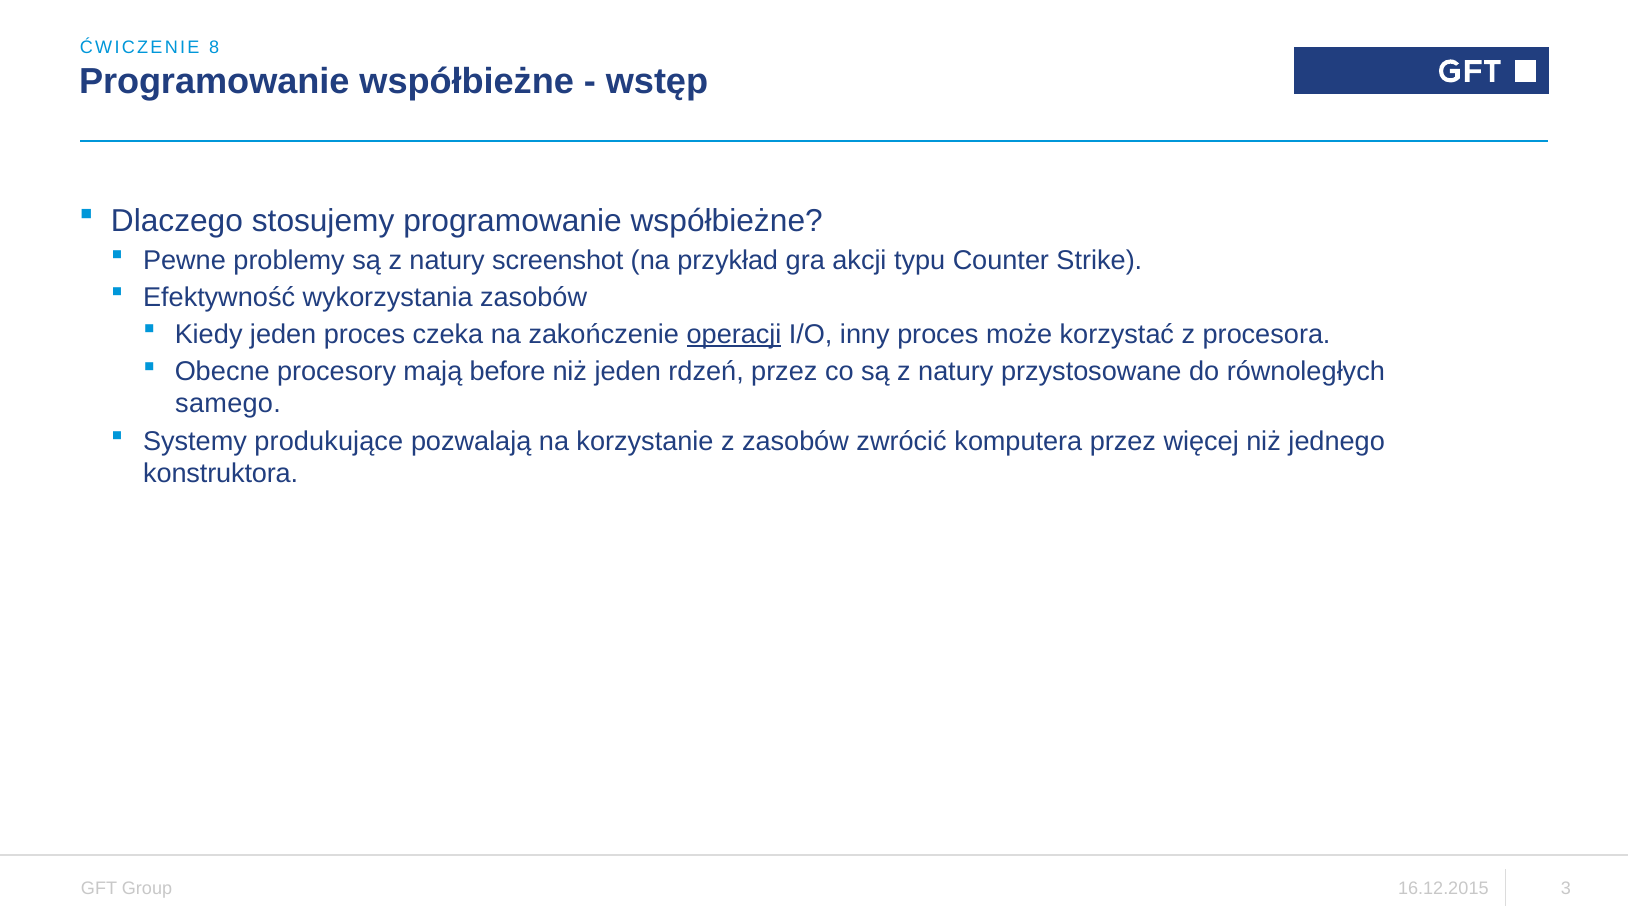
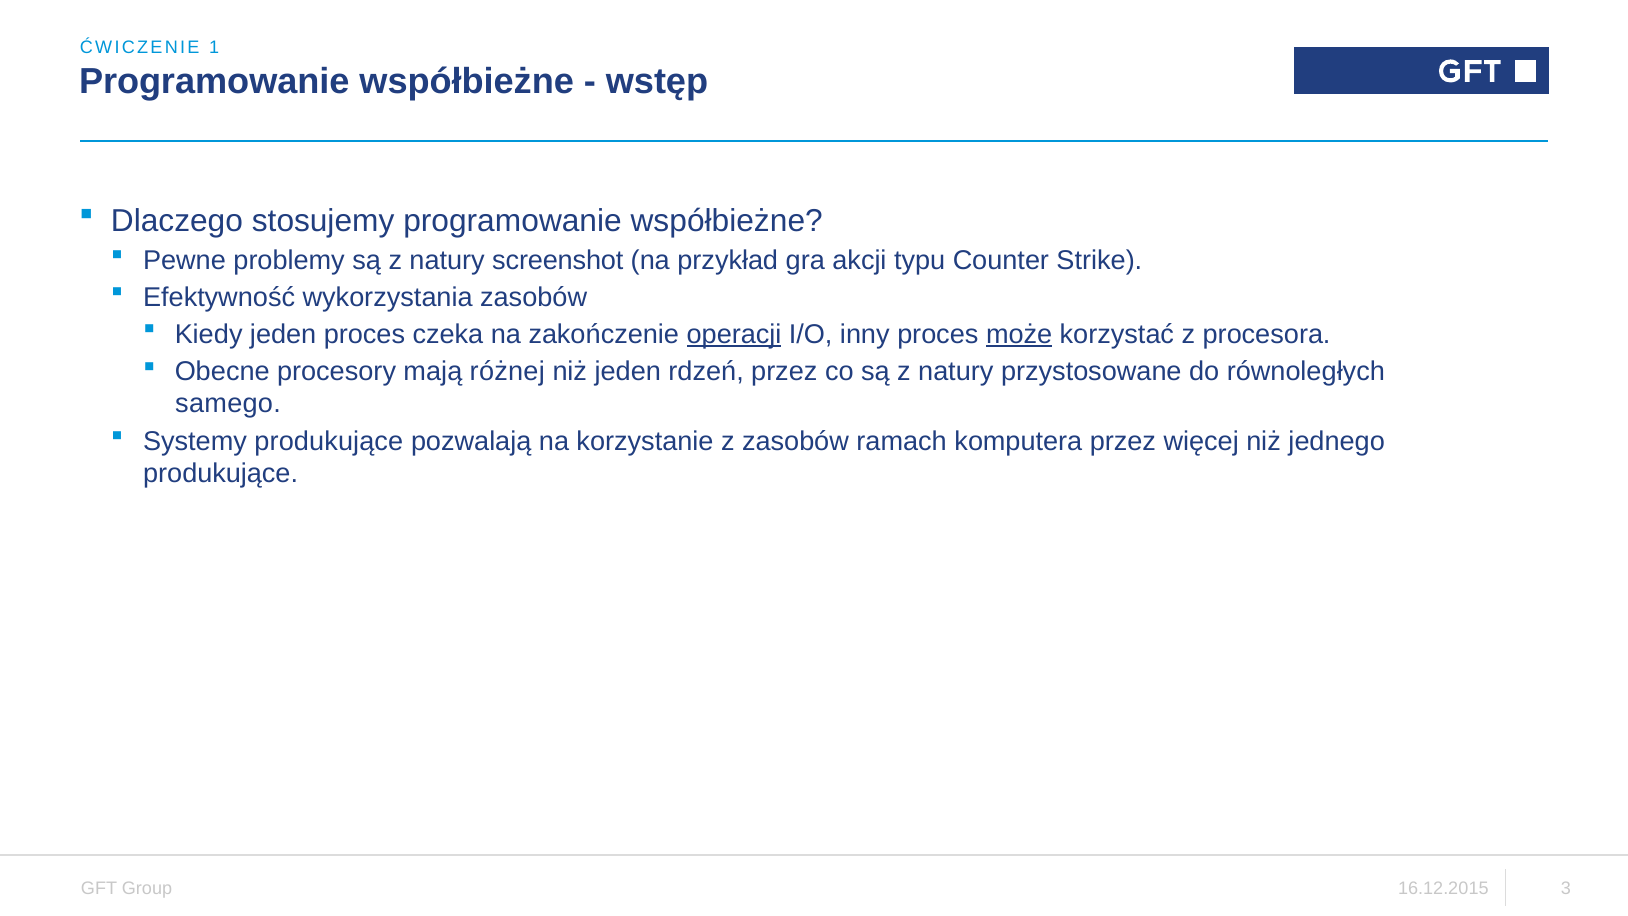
8: 8 -> 1 (214, 48)
może underline: none -> present (1019, 334)
before: before -> różnej (507, 371)
zwrócić: zwrócić -> ramach (902, 441)
konstruktora: konstruktora -> produkujące (221, 474)
